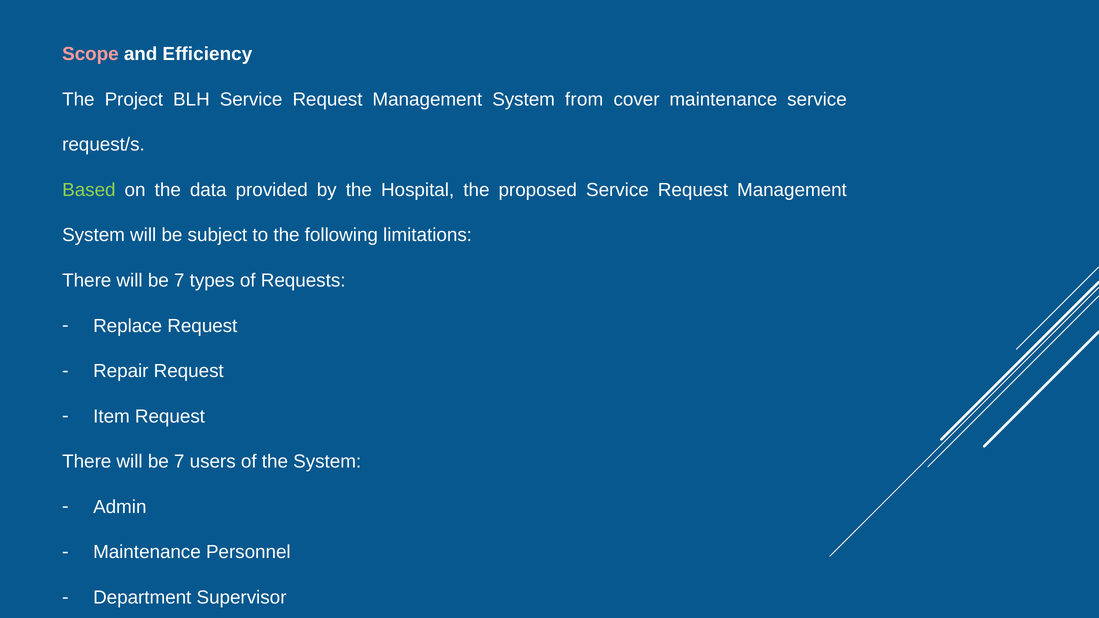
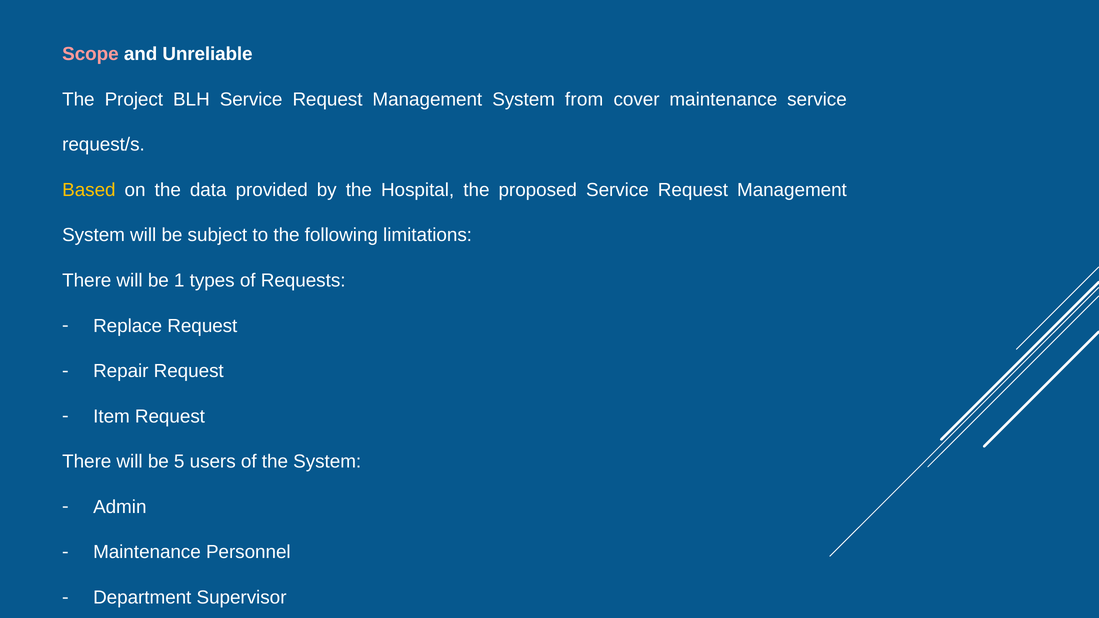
Efficiency: Efficiency -> Unreliable (208, 54)
Based colour: light green -> yellow (89, 190)
7: 7 -> 1 (179, 281)
7: 7 -> 5 (179, 462)
